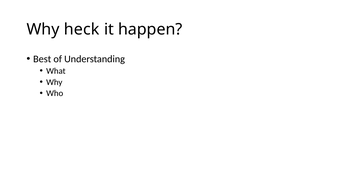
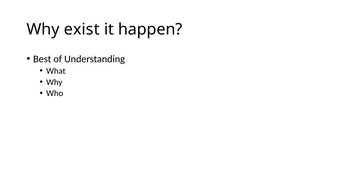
heck: heck -> exist (82, 29)
